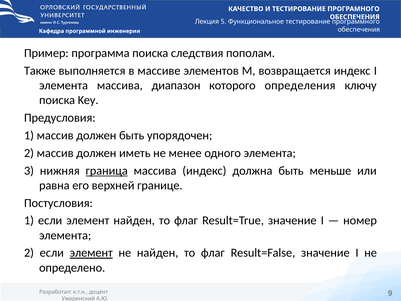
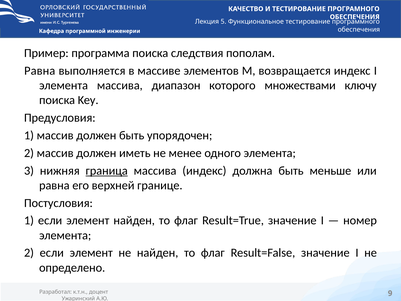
Также: Также -> Равна (40, 71)
определения: определения -> множествами (300, 86)
элемент underline: present -> none (91, 253)
